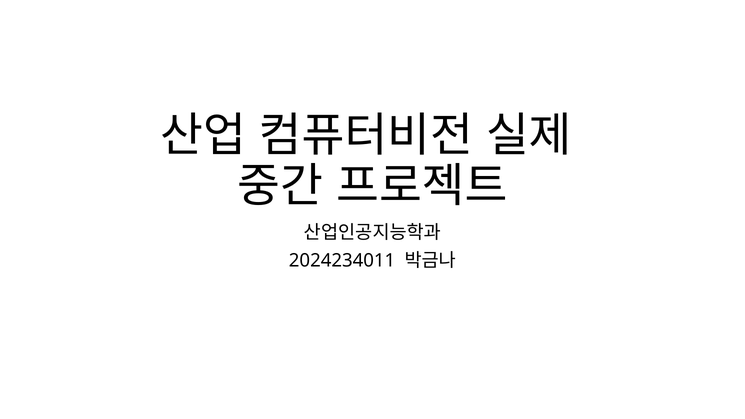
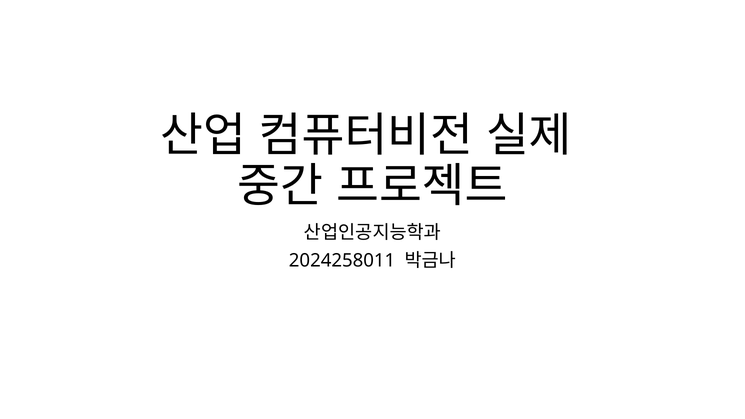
2024234011: 2024234011 -> 2024258011 (342, 261)
